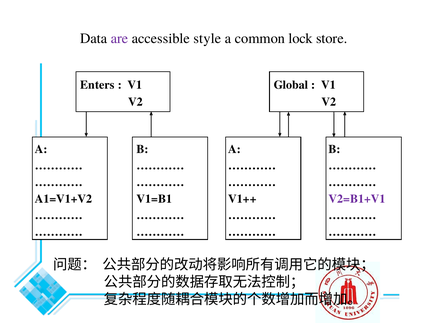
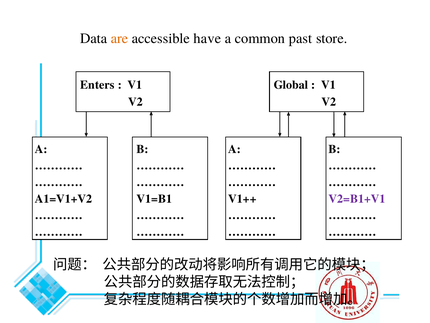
are colour: purple -> orange (120, 38)
style: style -> have (207, 38)
lock: lock -> past (300, 38)
